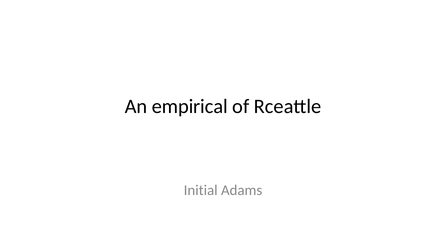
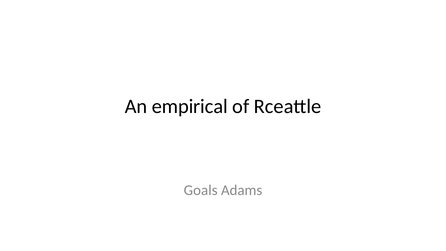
Initial: Initial -> Goals (201, 190)
